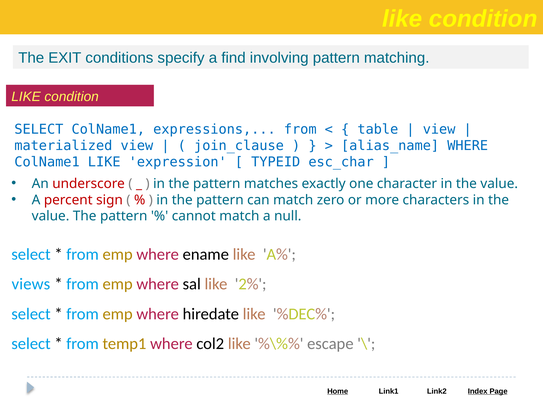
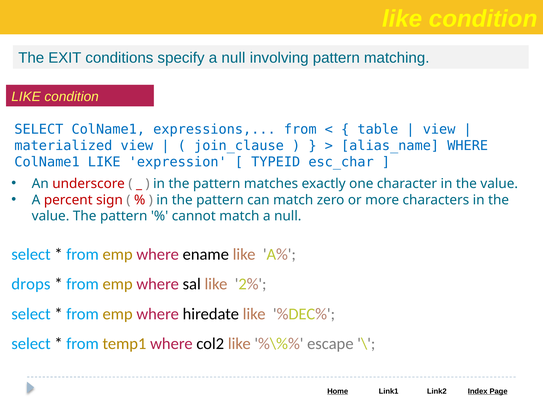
specify a find: find -> null (233, 58)
views: views -> drops (31, 284)
